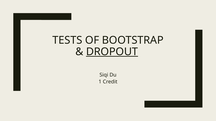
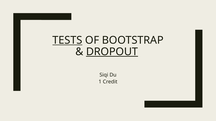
TESTS underline: none -> present (67, 40)
